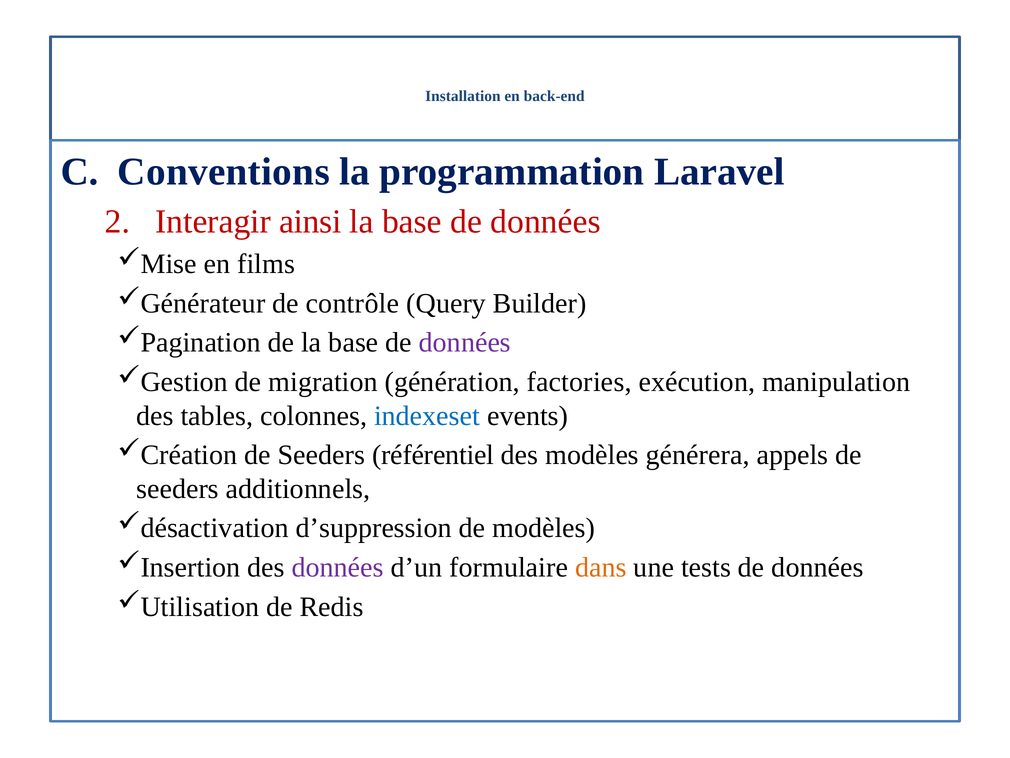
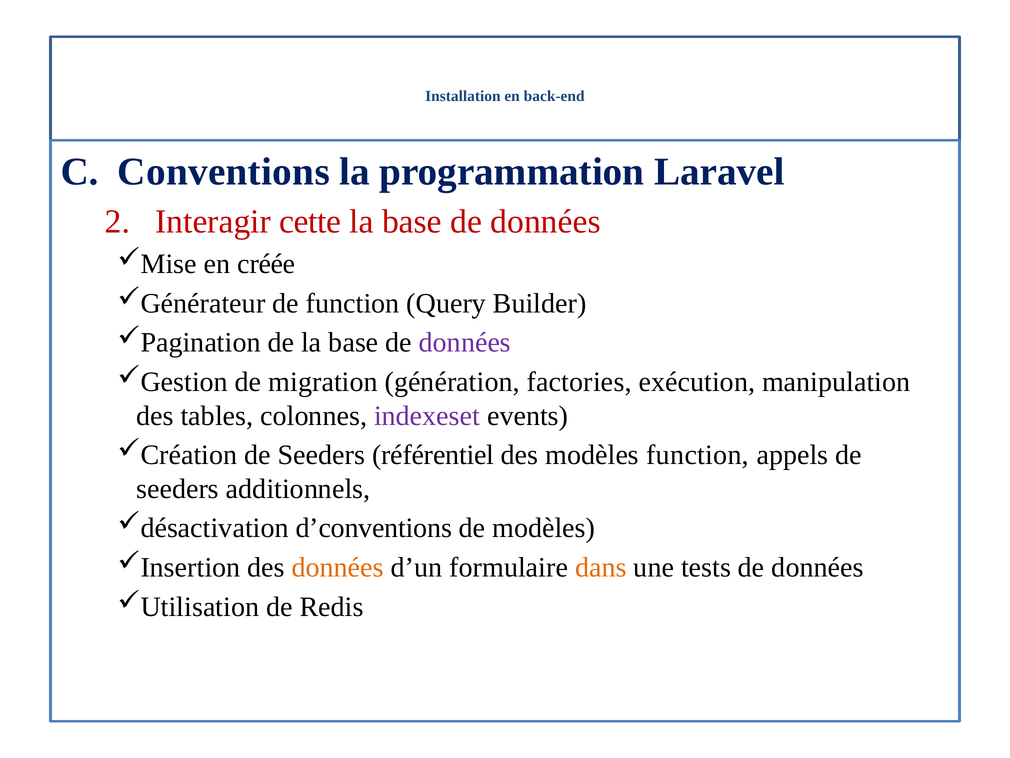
ainsi: ainsi -> cette (310, 222)
films: films -> créée (266, 264)
de contrôle: contrôle -> function (353, 303)
indexeset colour: blue -> purple (427, 415)
modèles générera: générera -> function (698, 455)
d’suppression: d’suppression -> d’conventions (374, 528)
données colour: purple -> orange (338, 567)
